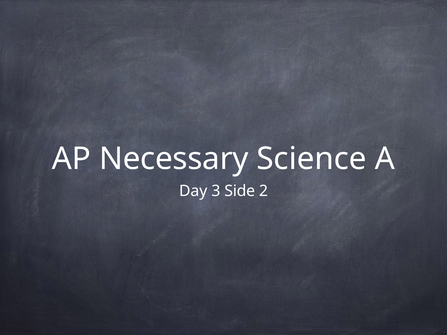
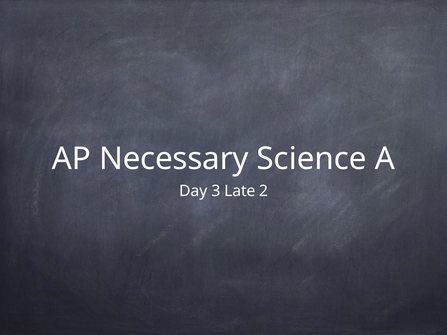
Side: Side -> Late (240, 191)
